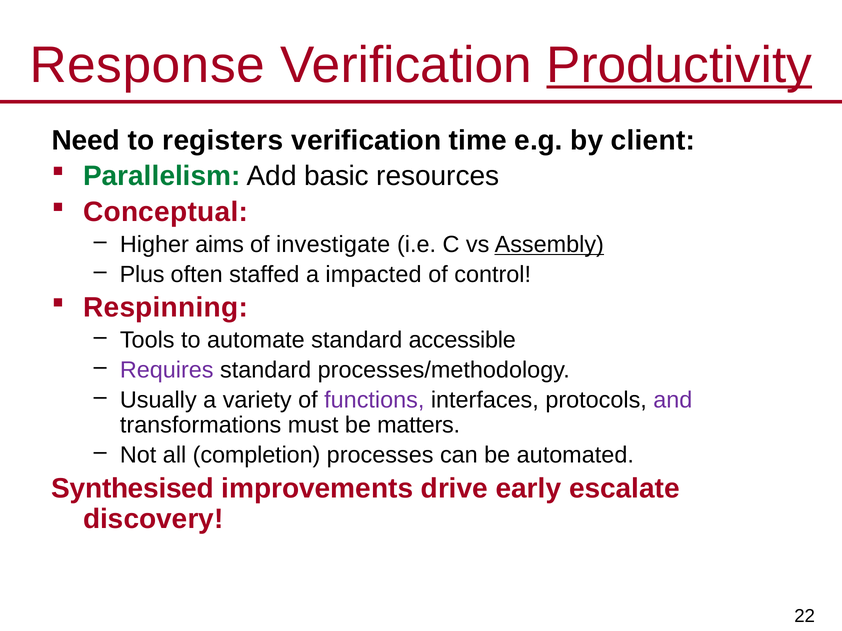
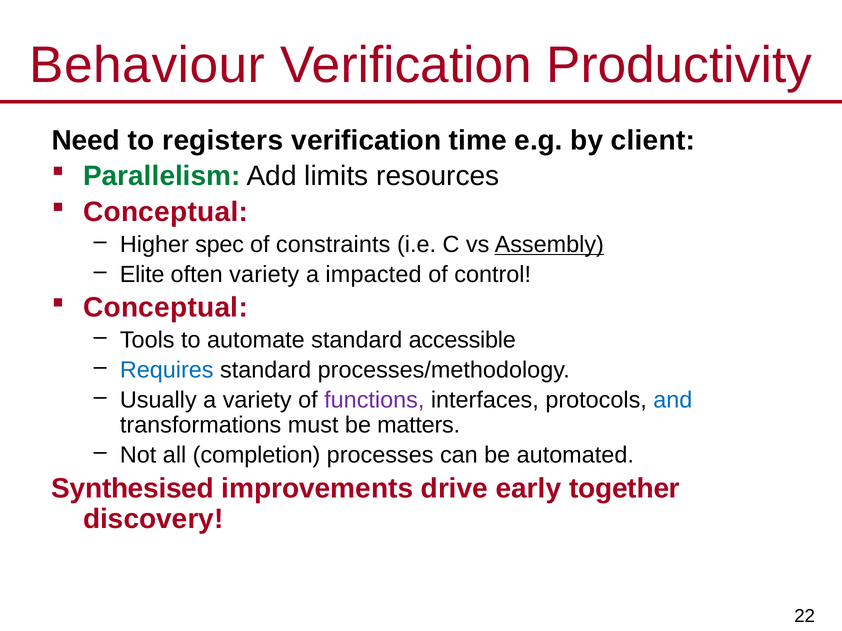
Response: Response -> Behaviour (147, 65)
Productivity underline: present -> none (679, 65)
basic: basic -> limits (336, 176)
aims: aims -> spec (220, 245)
investigate: investigate -> constraints (333, 245)
Plus: Plus -> Elite (142, 275)
often staffed: staffed -> variety (264, 275)
Respinning: Respinning -> Conceptual (166, 308)
Requires colour: purple -> blue (167, 370)
and colour: purple -> blue (673, 400)
escalate: escalate -> together (624, 489)
